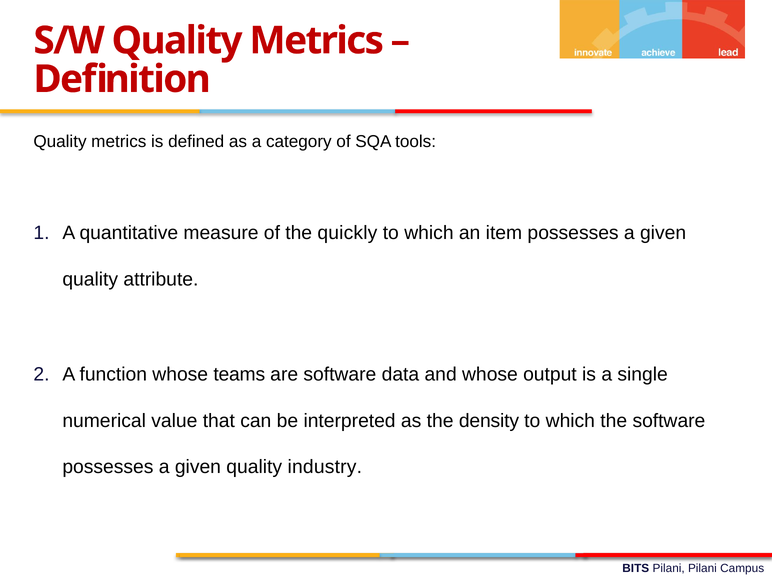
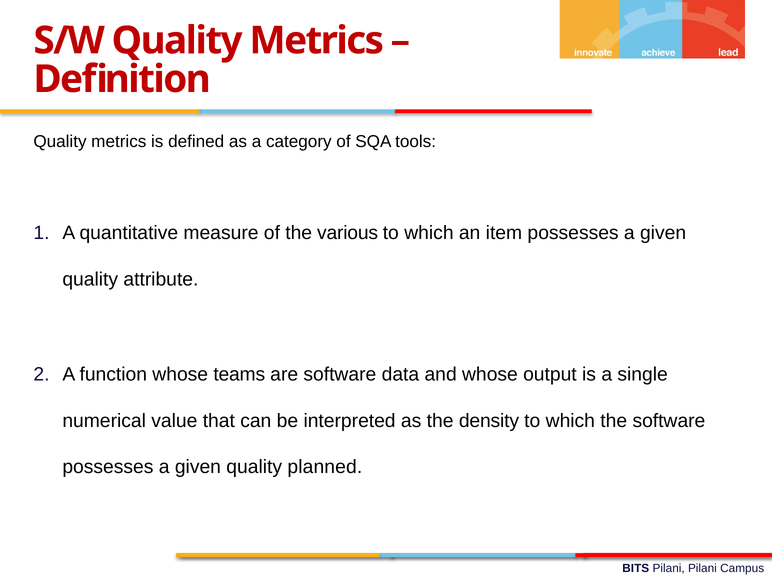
quickly: quickly -> various (348, 233)
industry: industry -> planned (325, 467)
